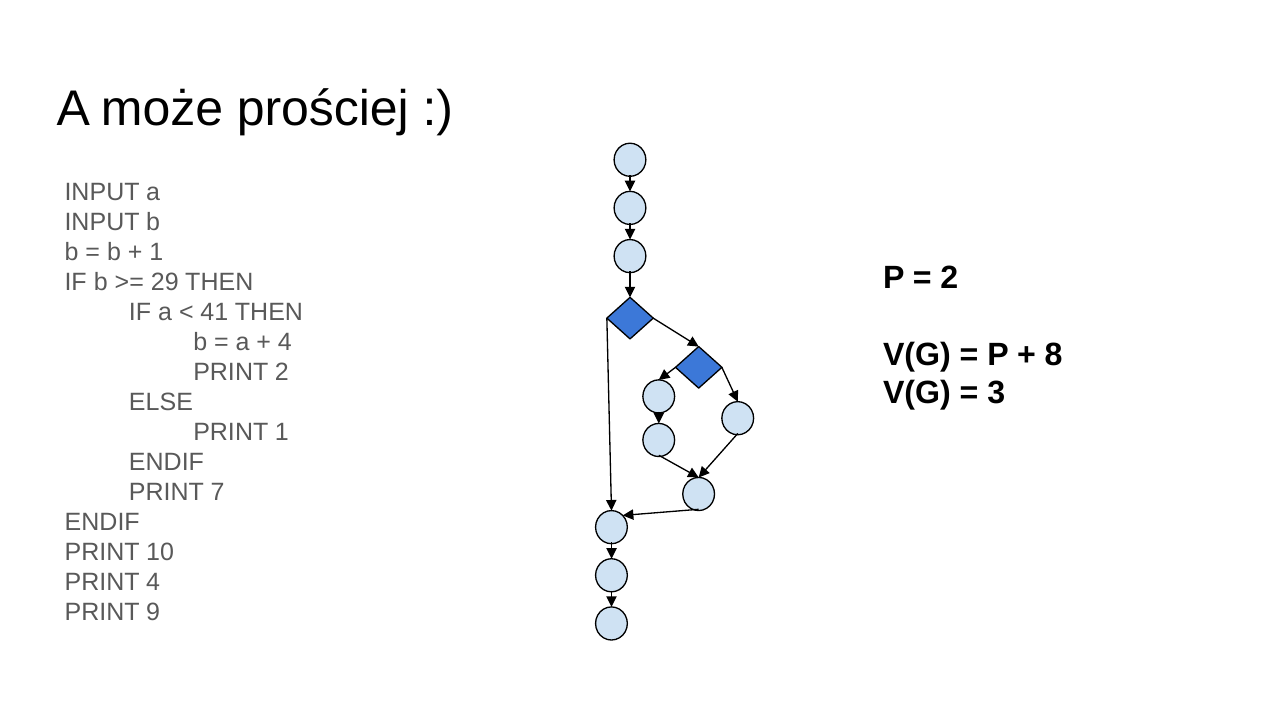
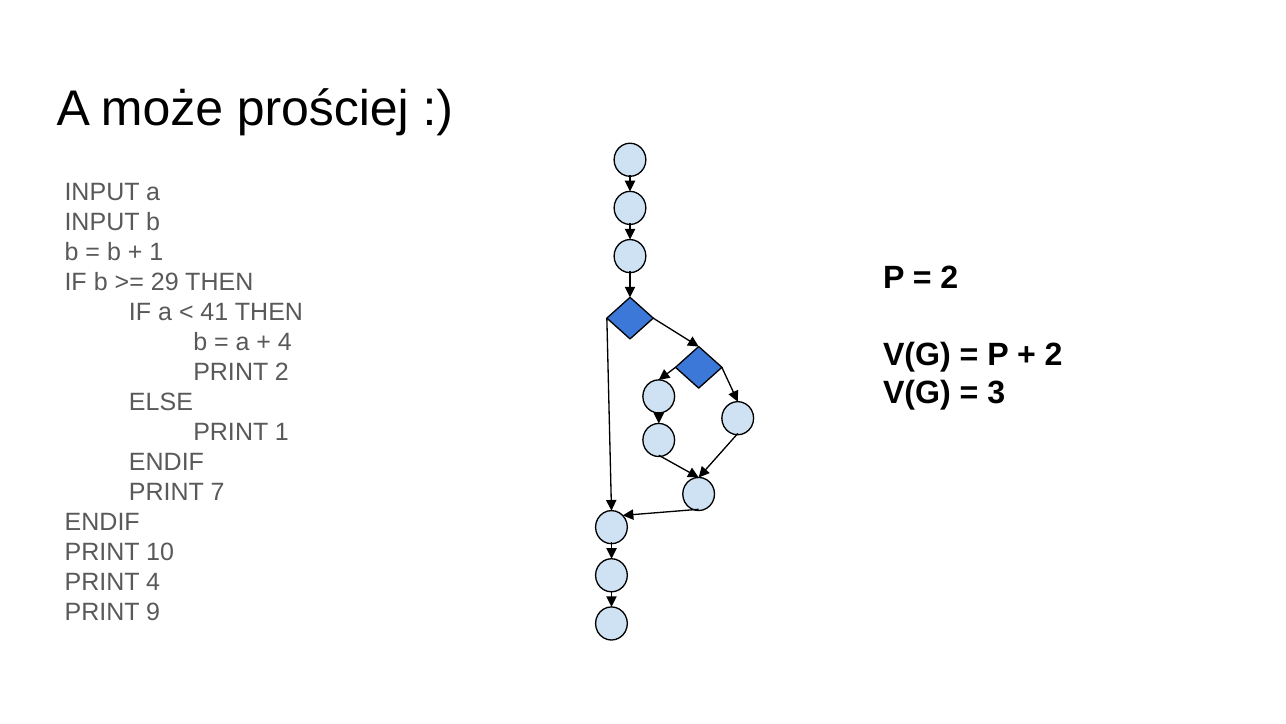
8: 8 -> 2 (1054, 354)
